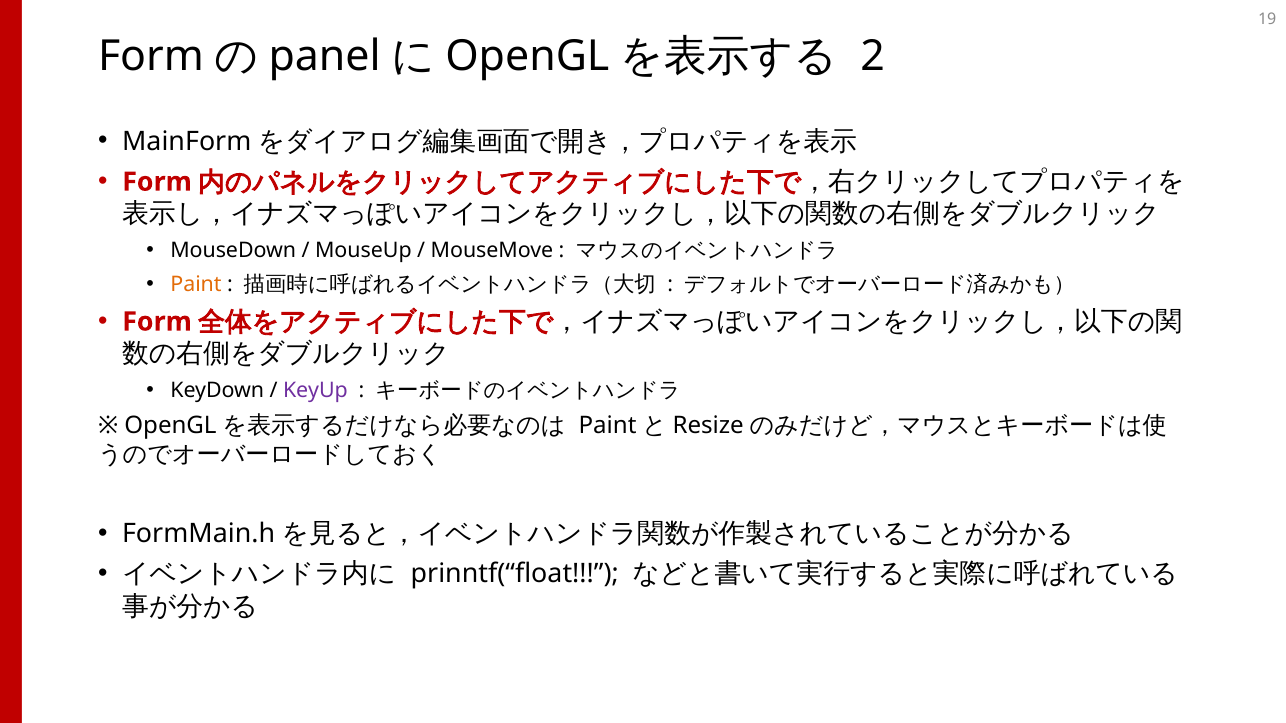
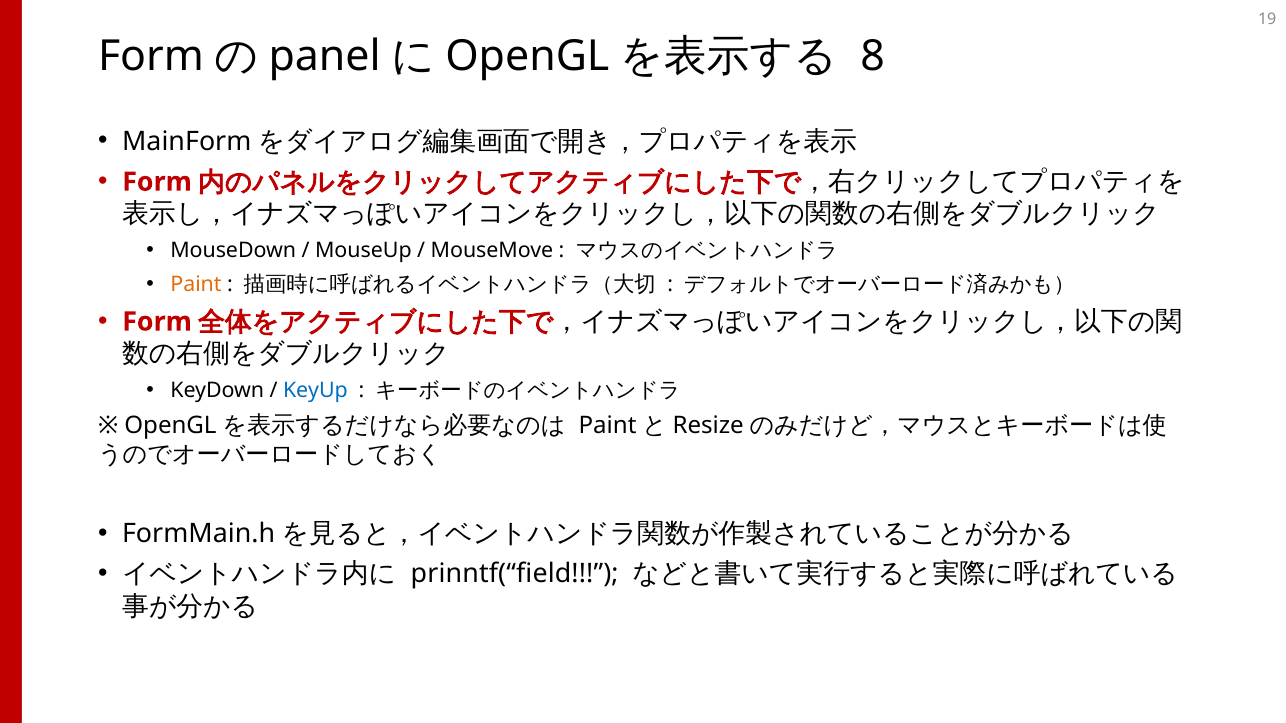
2: 2 -> 8 (873, 57)
KeyUp colour: purple -> blue (315, 391)
prinntf(“float: prinntf(“float -> prinntf(“field (515, 574)
